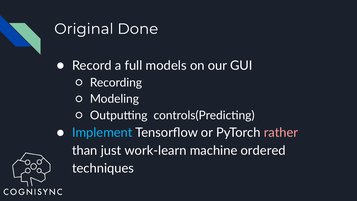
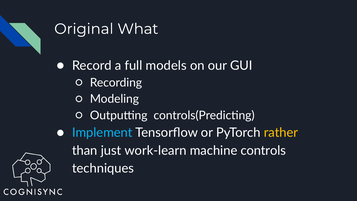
Done: Done -> What (138, 29)
rather colour: pink -> yellow (281, 133)
ordered: ordered -> controls (263, 150)
